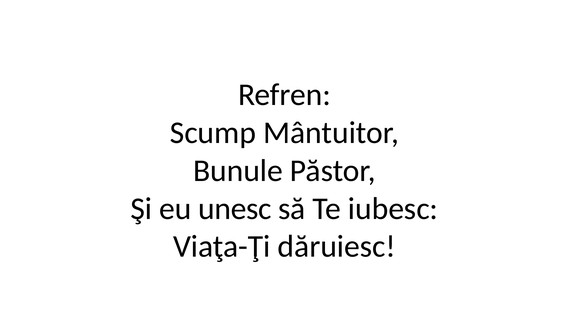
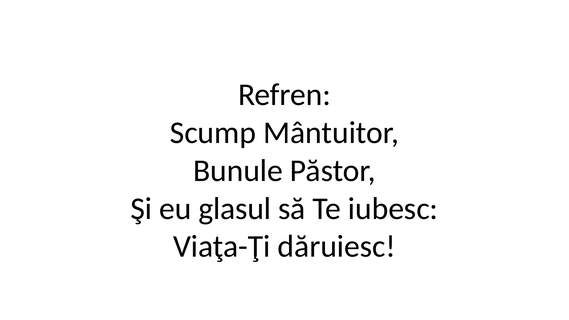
unesc: unesc -> glasul (235, 209)
